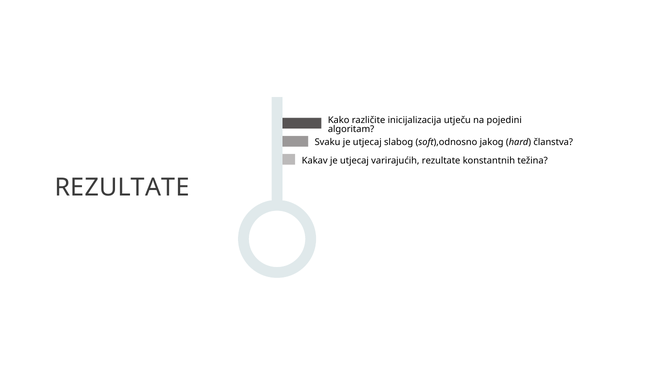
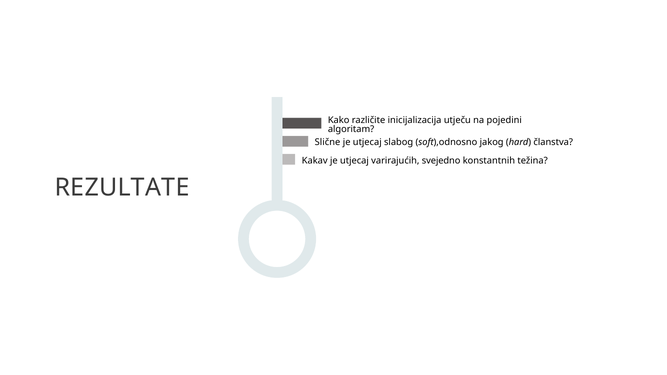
Svaku: Svaku -> Slične (327, 142)
varirajućih rezultate: rezultate -> svejedno (441, 161)
